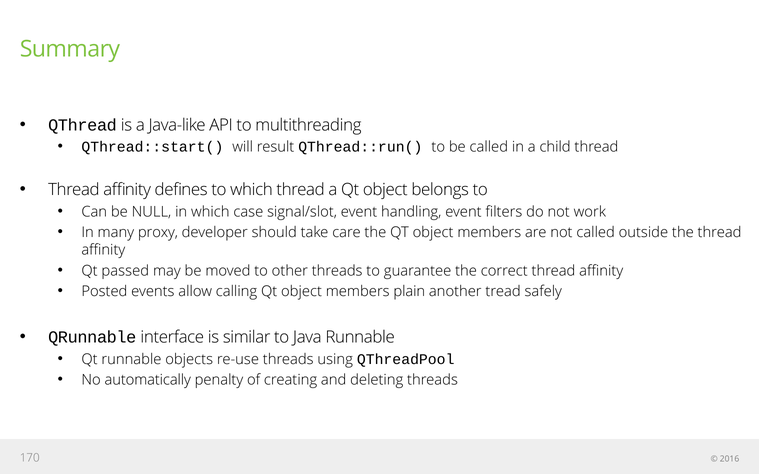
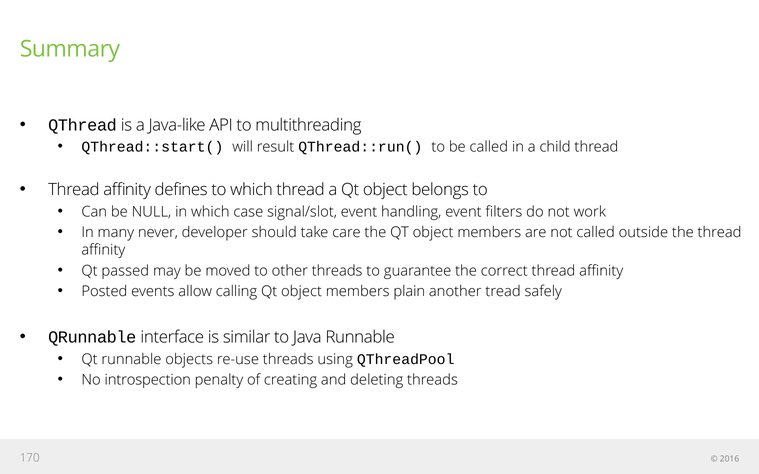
proxy: proxy -> never (158, 233)
automatically: automatically -> introspection (148, 380)
